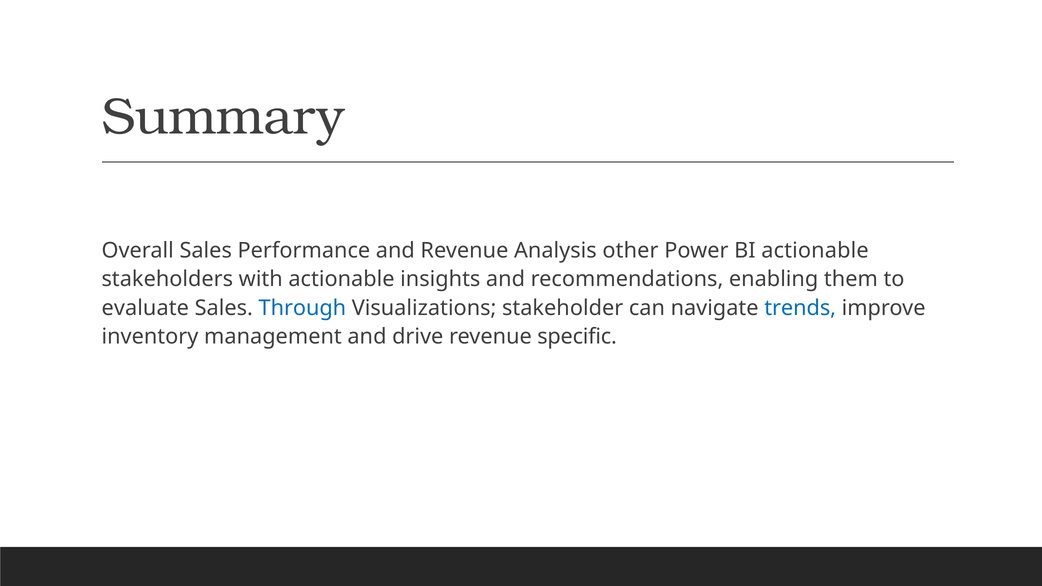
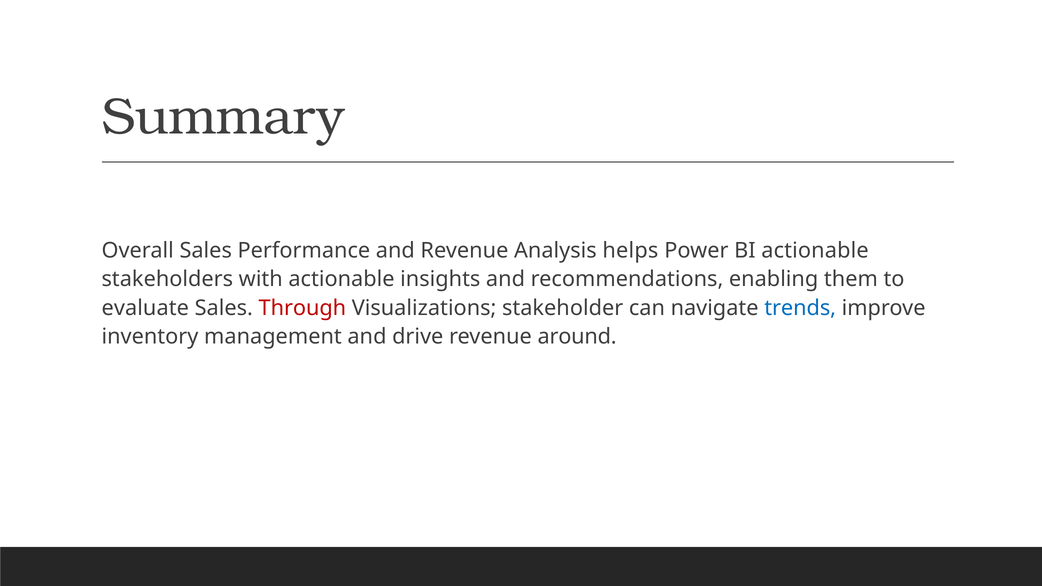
other: other -> helps (630, 251)
Through colour: blue -> red (302, 308)
specific: specific -> around (577, 337)
